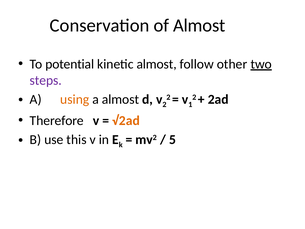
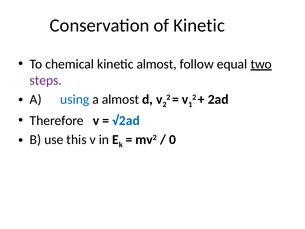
of Almost: Almost -> Kinetic (199, 25)
potential: potential -> chemical (70, 64)
other: other -> equal (232, 64)
using colour: orange -> blue (75, 99)
√2ad colour: orange -> blue (126, 120)
5: 5 -> 0 (172, 139)
